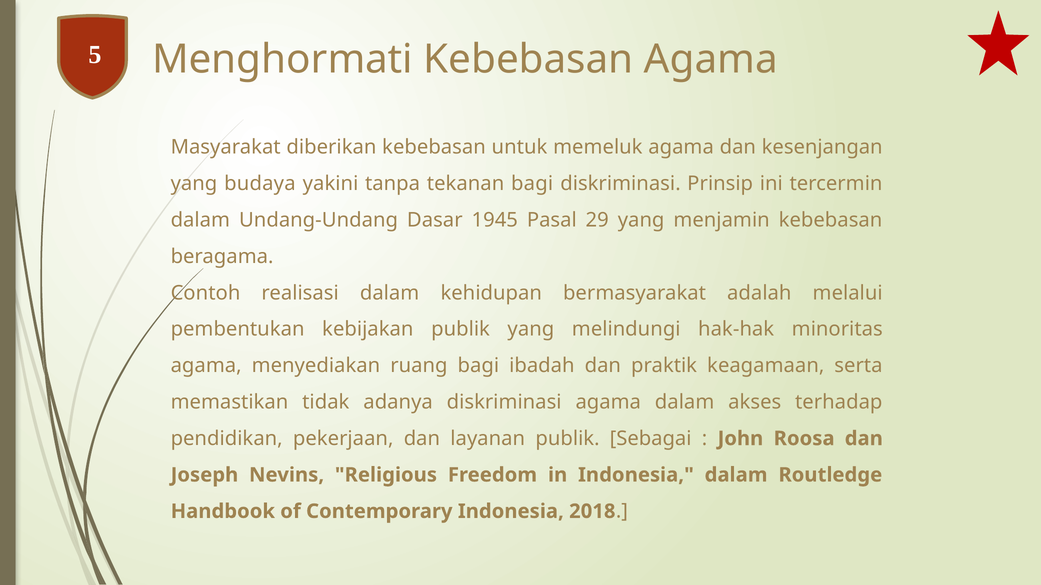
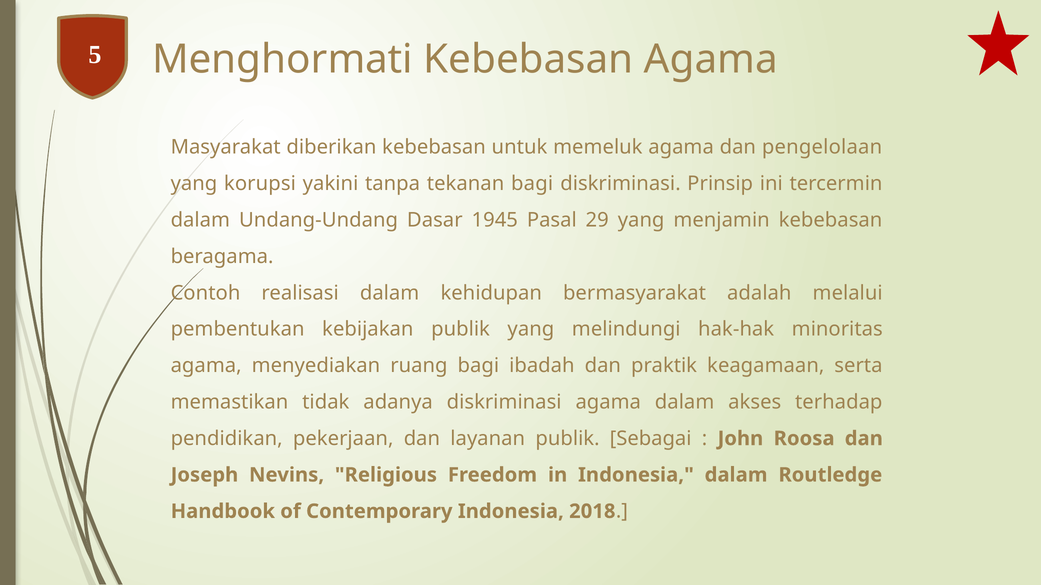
kesenjangan: kesenjangan -> pengelolaan (822, 147)
budaya: budaya -> korupsi (260, 184)
